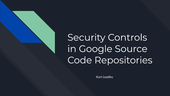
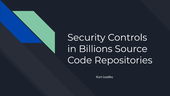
Google: Google -> Billions (96, 49)
